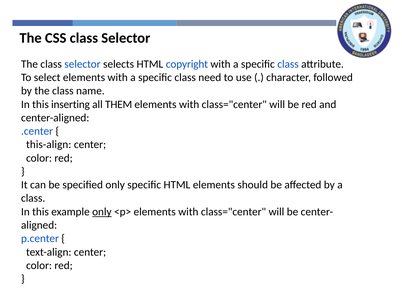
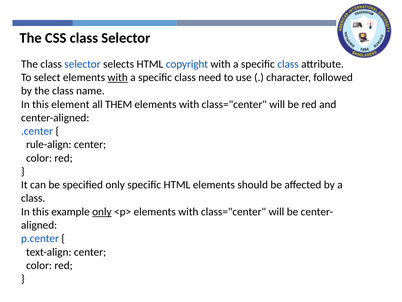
with underline: none -> present (118, 77)
inserting: inserting -> element (70, 104)
this-align: this-align -> rule-align (49, 144)
